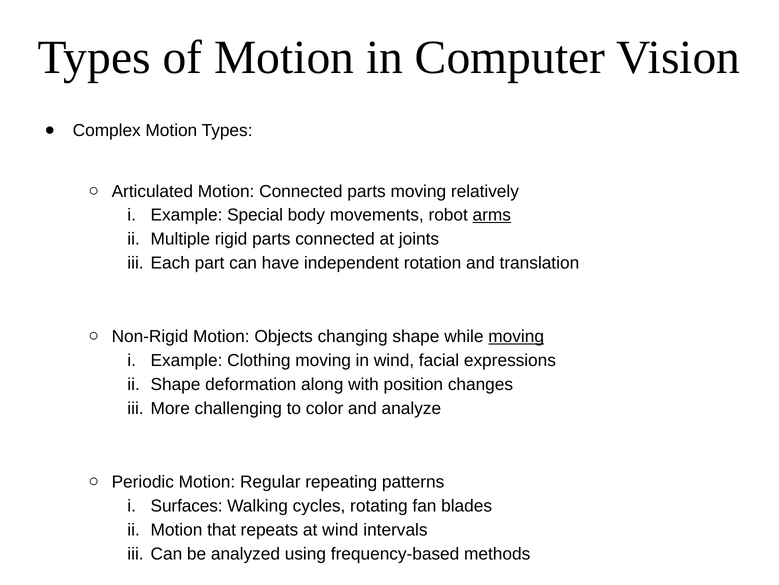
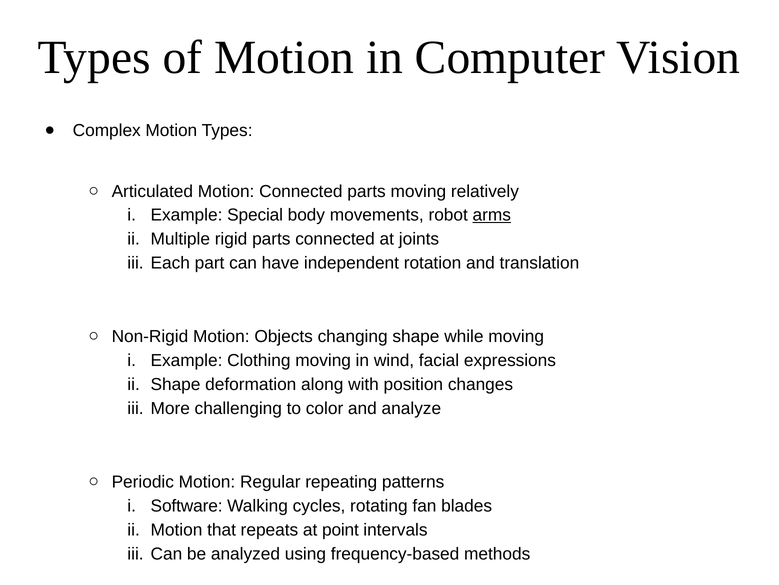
moving underline: present -> none (516, 336)
Surfaces: Surfaces -> Software (187, 505)
at wind: wind -> point (340, 529)
